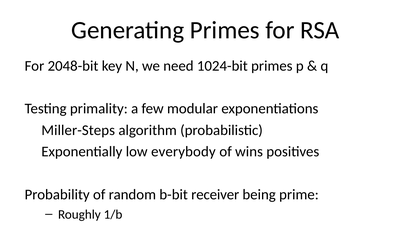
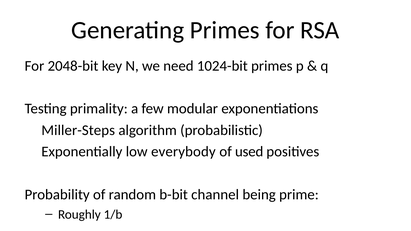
wins: wins -> used (249, 152)
receiver: receiver -> channel (215, 195)
